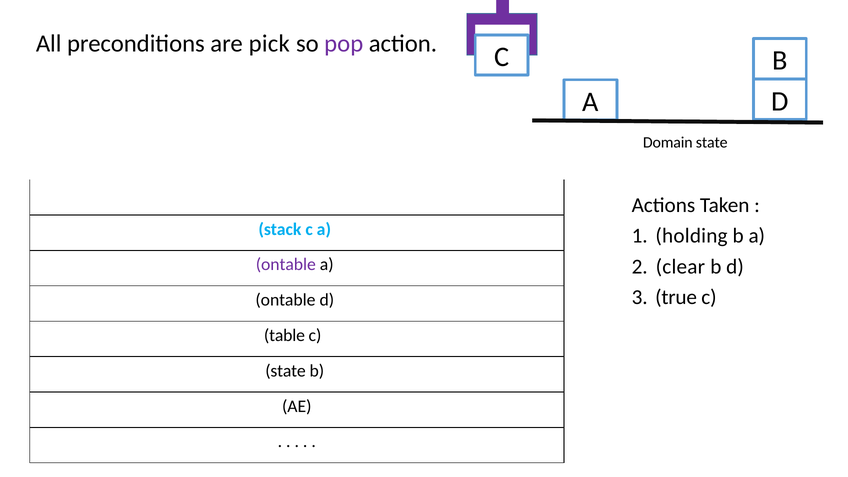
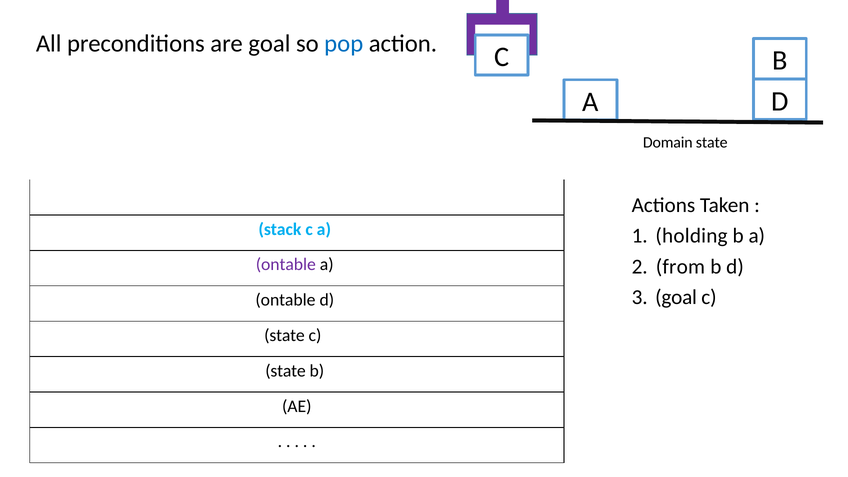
are pick: pick -> goal (269, 44)
pop colour: purple -> blue (344, 44)
clear: clear -> from (680, 267)
true: true -> goal (676, 297)
table: table -> state (284, 335)
